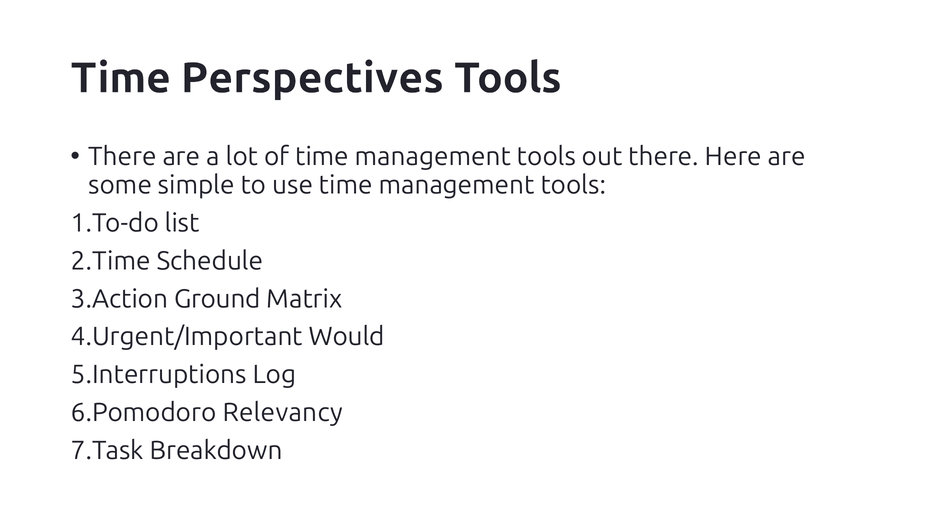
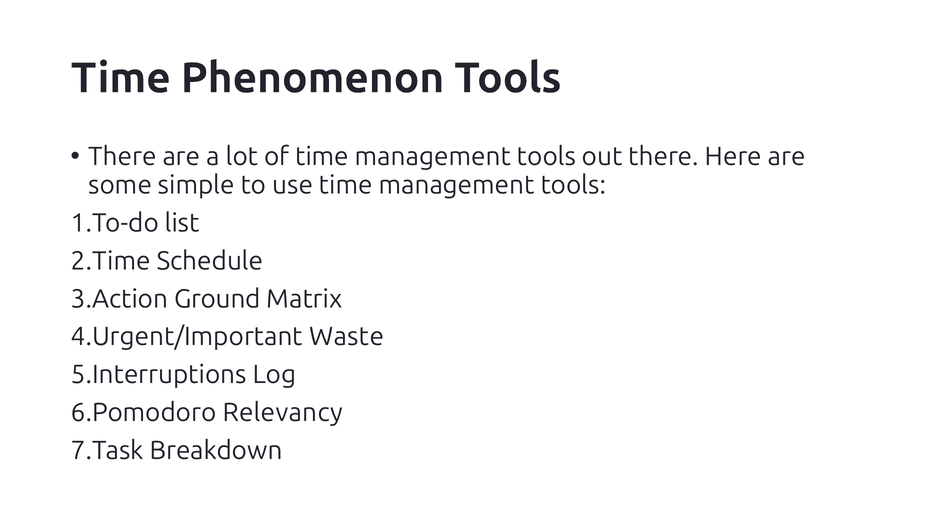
Perspectives: Perspectives -> Phenomenon (313, 78)
Would: Would -> Waste (347, 337)
